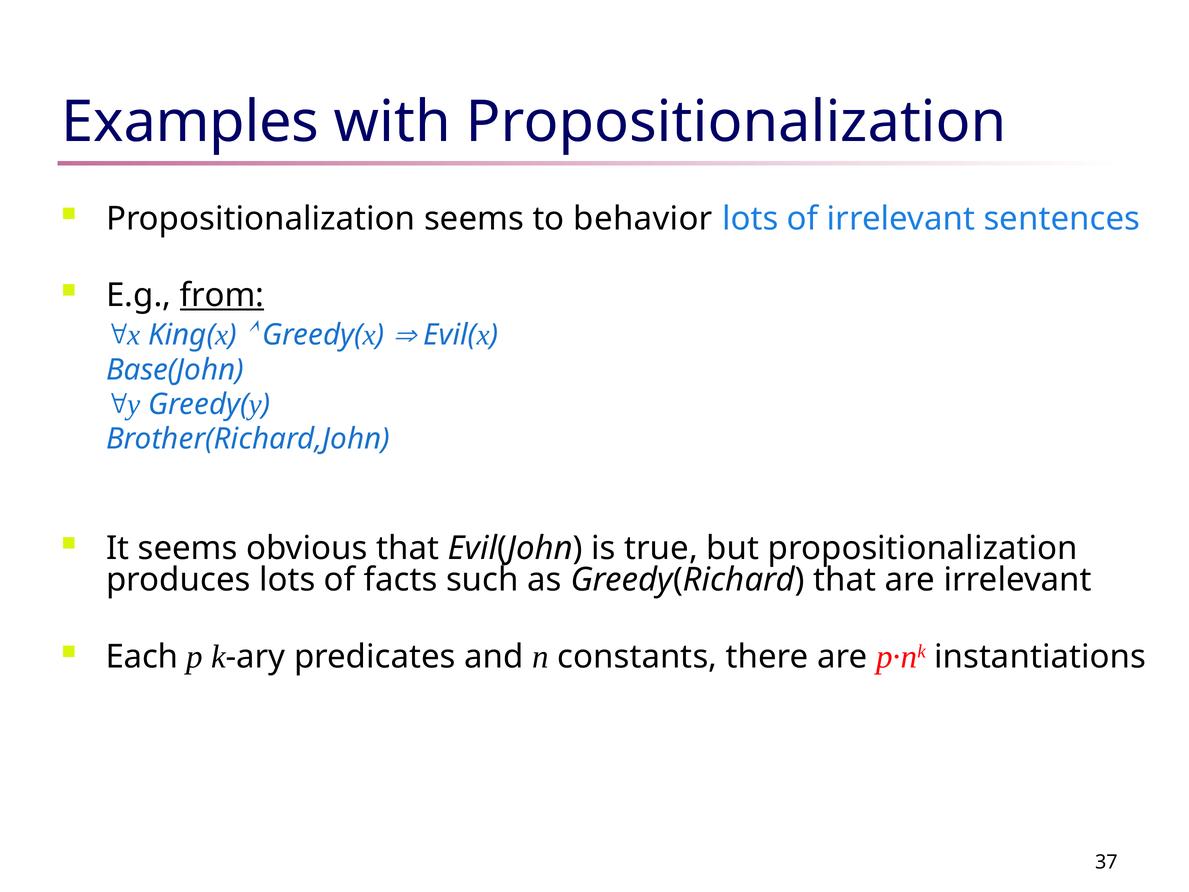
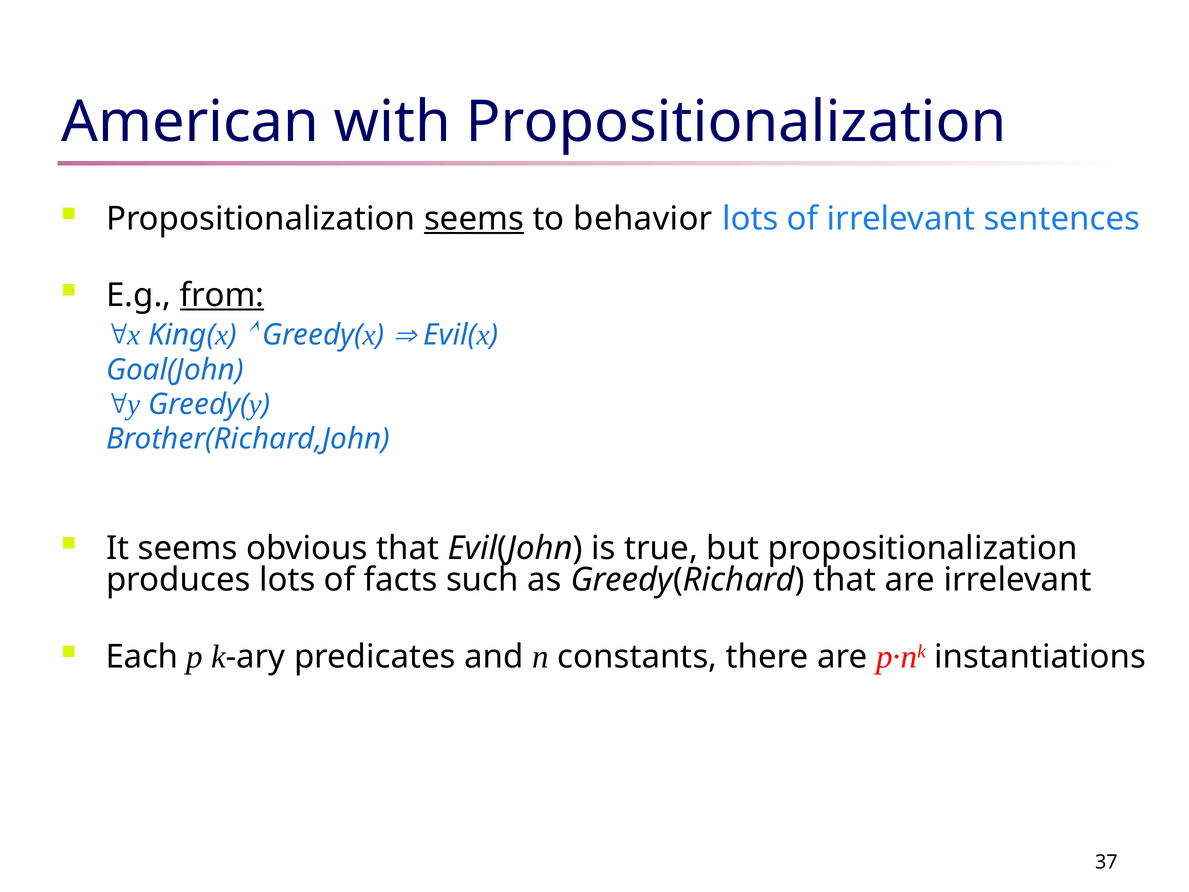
Examples: Examples -> American (190, 122)
seems underline: none -> present (474, 219)
Base(John: Base(John -> Goal(John (175, 370)
